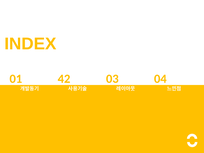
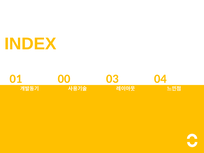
42: 42 -> 00 (64, 79)
